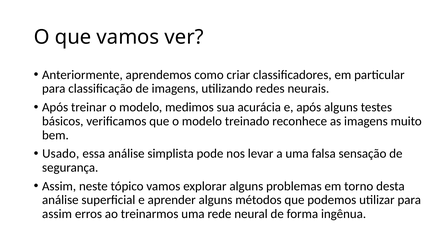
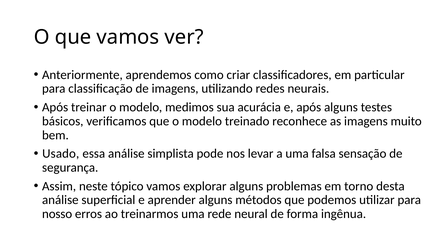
assim: assim -> nosso (57, 214)
